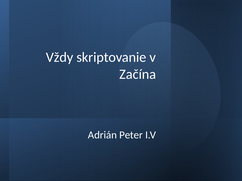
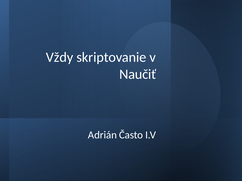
Začína: Začína -> Naučiť (138, 74)
Peter: Peter -> Často (131, 135)
